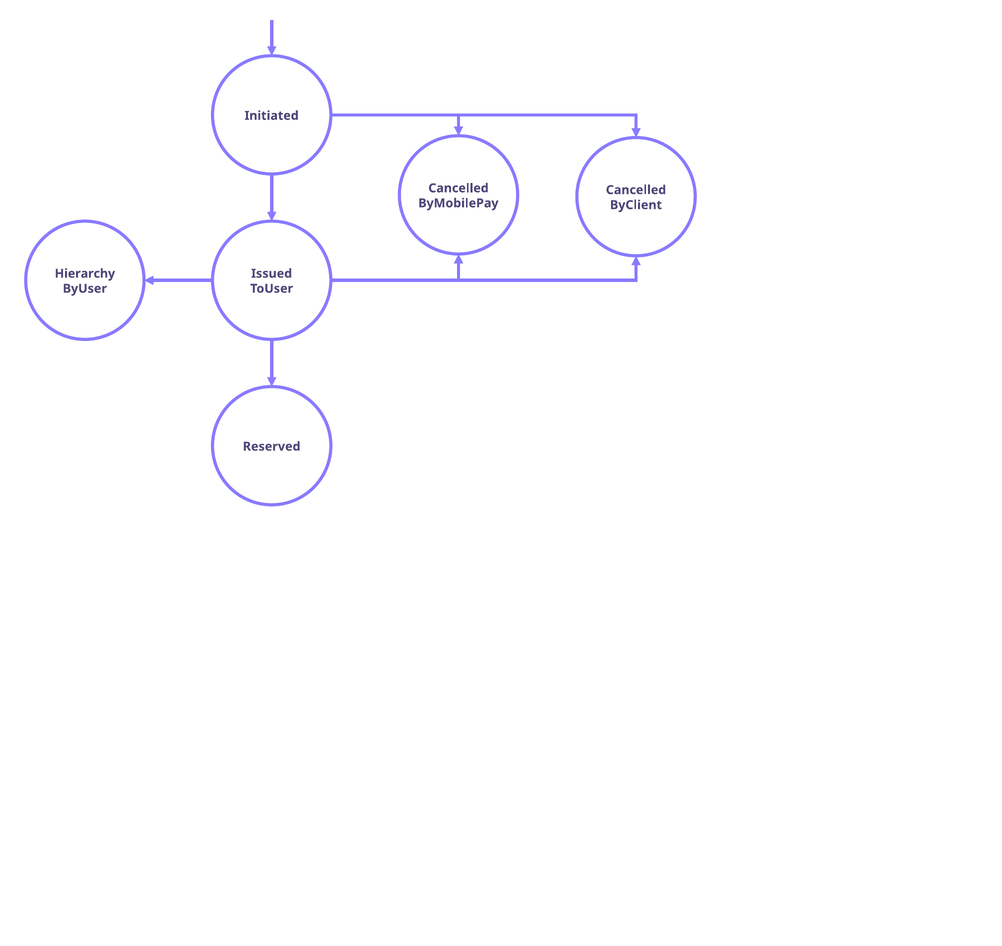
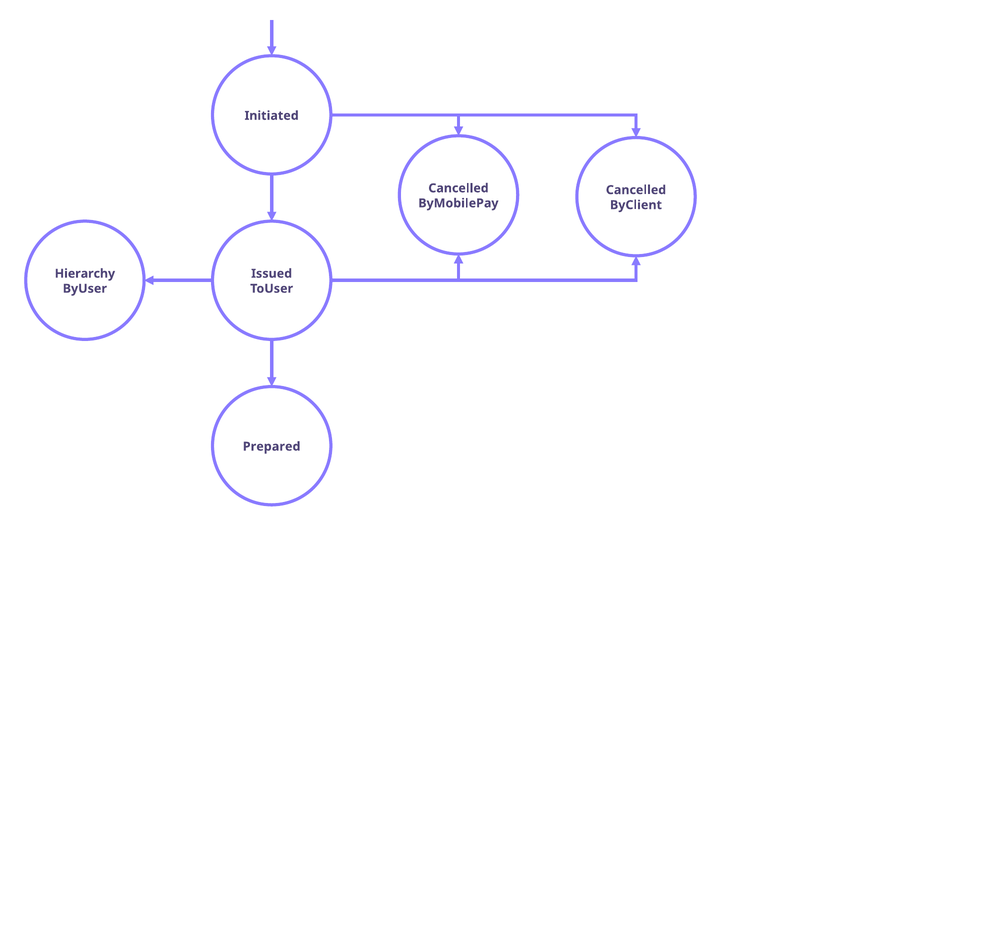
Reserved: Reserved -> Prepared (272, 447)
